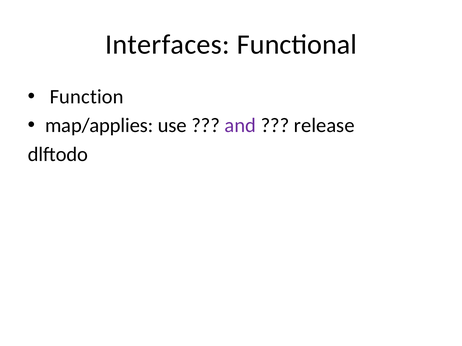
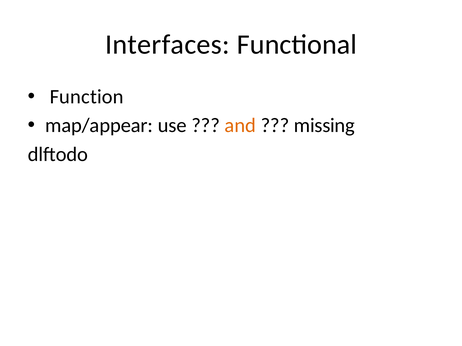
map/applies: map/applies -> map/appear (99, 126)
and colour: purple -> orange (240, 126)
release: release -> missing (324, 126)
